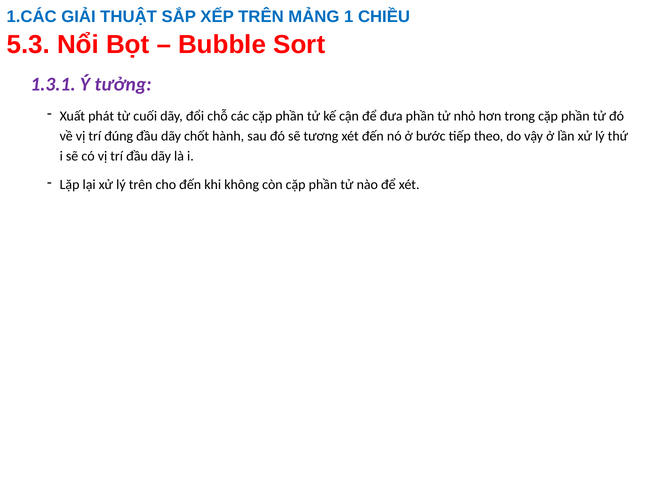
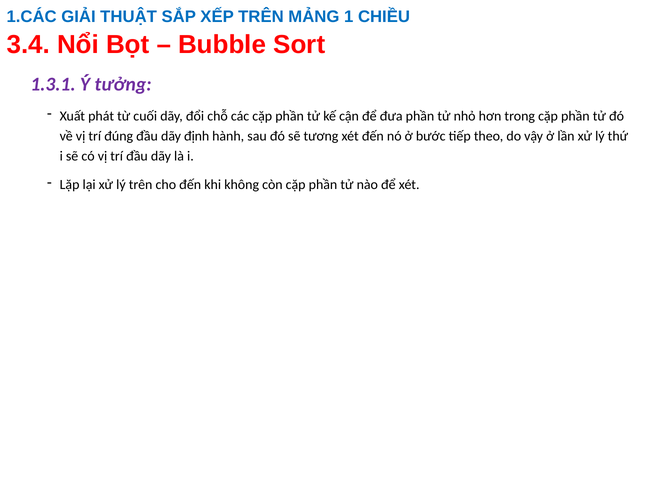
5.3: 5.3 -> 3.4 (28, 45)
chốt: chốt -> định (197, 136)
